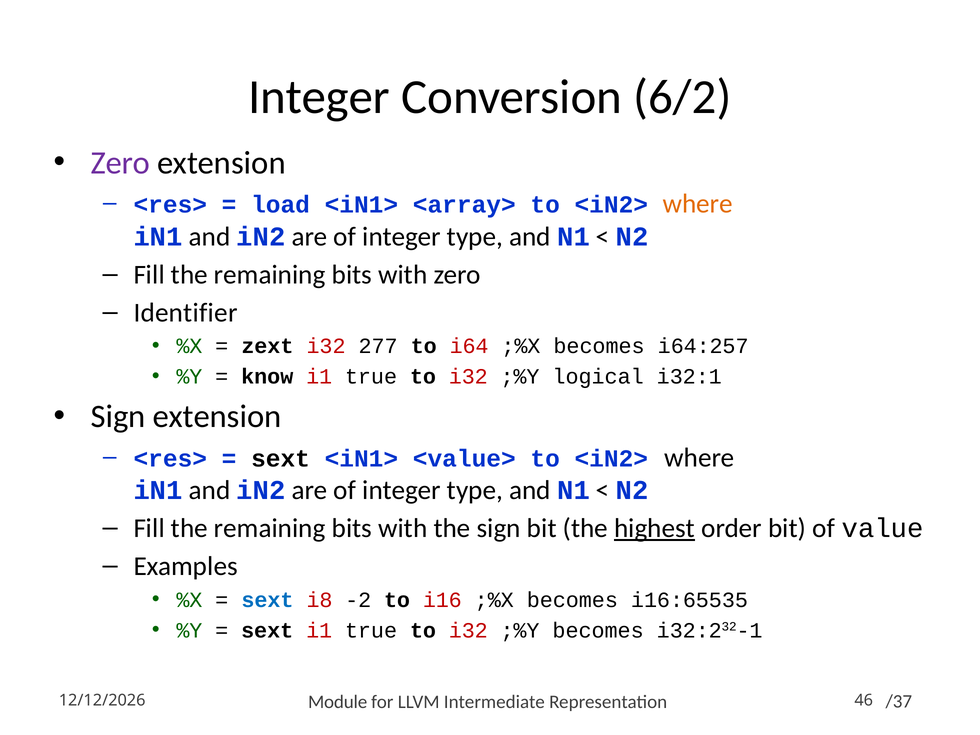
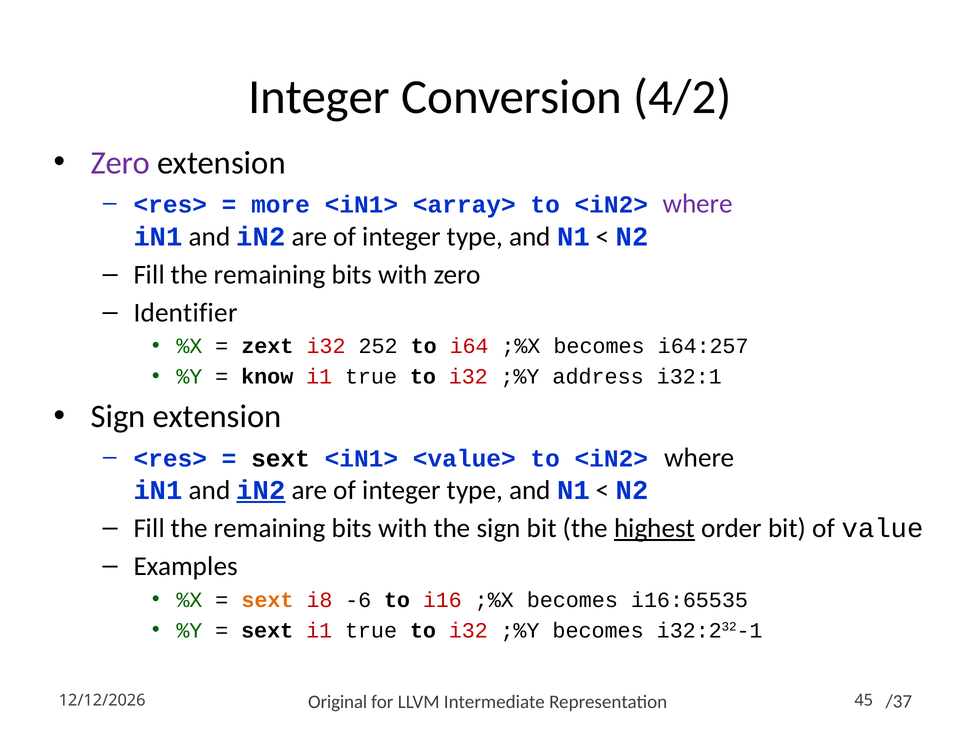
6/2: 6/2 -> 4/2 (682, 97)
load: load -> more (281, 205)
where colour: orange -> purple (698, 204)
277: 277 -> 252 (378, 346)
logical: logical -> address (598, 377)
iN2 underline: none -> present (261, 490)
sext colour: blue -> orange (267, 600)
-2: -2 -> -6 (358, 600)
Module: Module -> Original (338, 702)
46: 46 -> 45 (864, 701)
